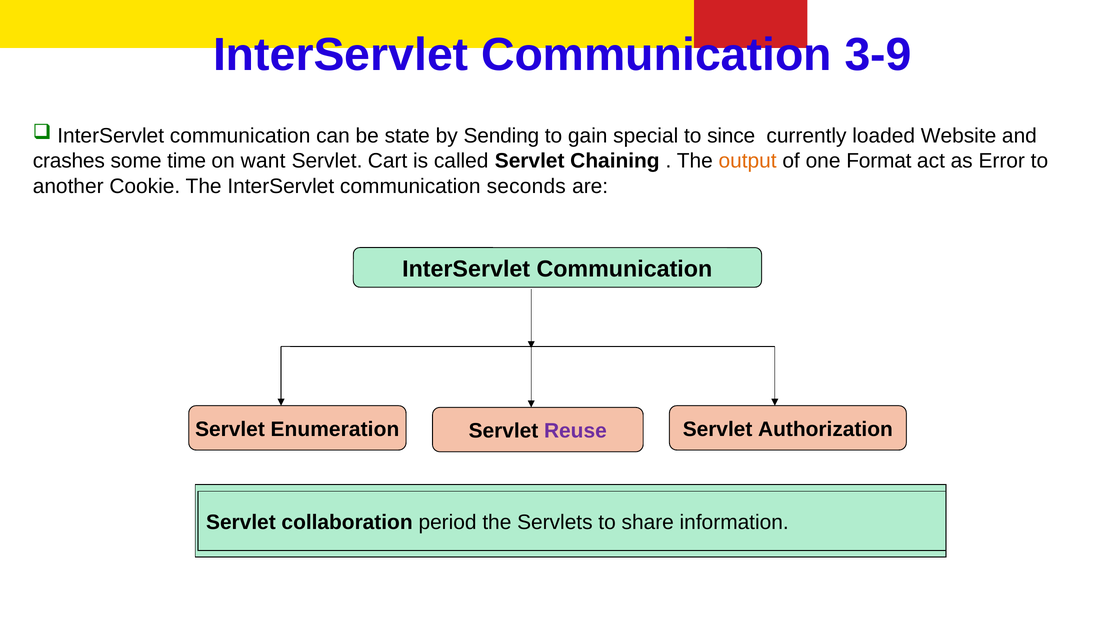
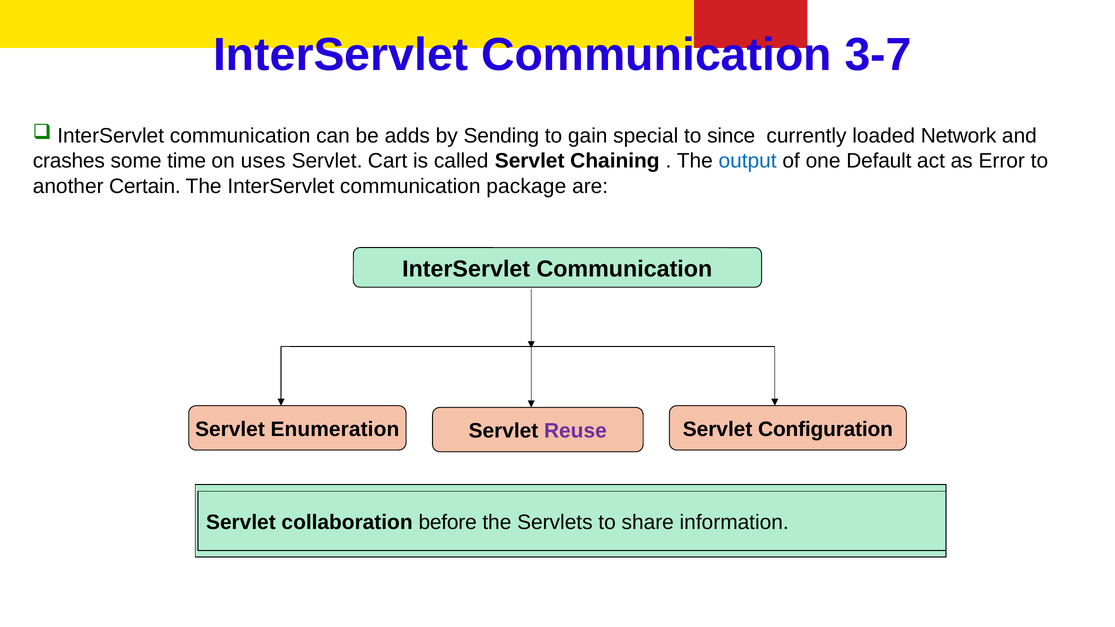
3-9: 3-9 -> 3-7 (878, 55)
state: state -> adds (407, 136)
Website: Website -> Network (959, 136)
want: want -> uses (263, 161)
output colour: orange -> blue (748, 161)
Format: Format -> Default (879, 161)
Cookie: Cookie -> Certain (145, 186)
seconds: seconds -> package (526, 186)
Authorization: Authorization -> Configuration (826, 429)
period: period -> before (448, 523)
